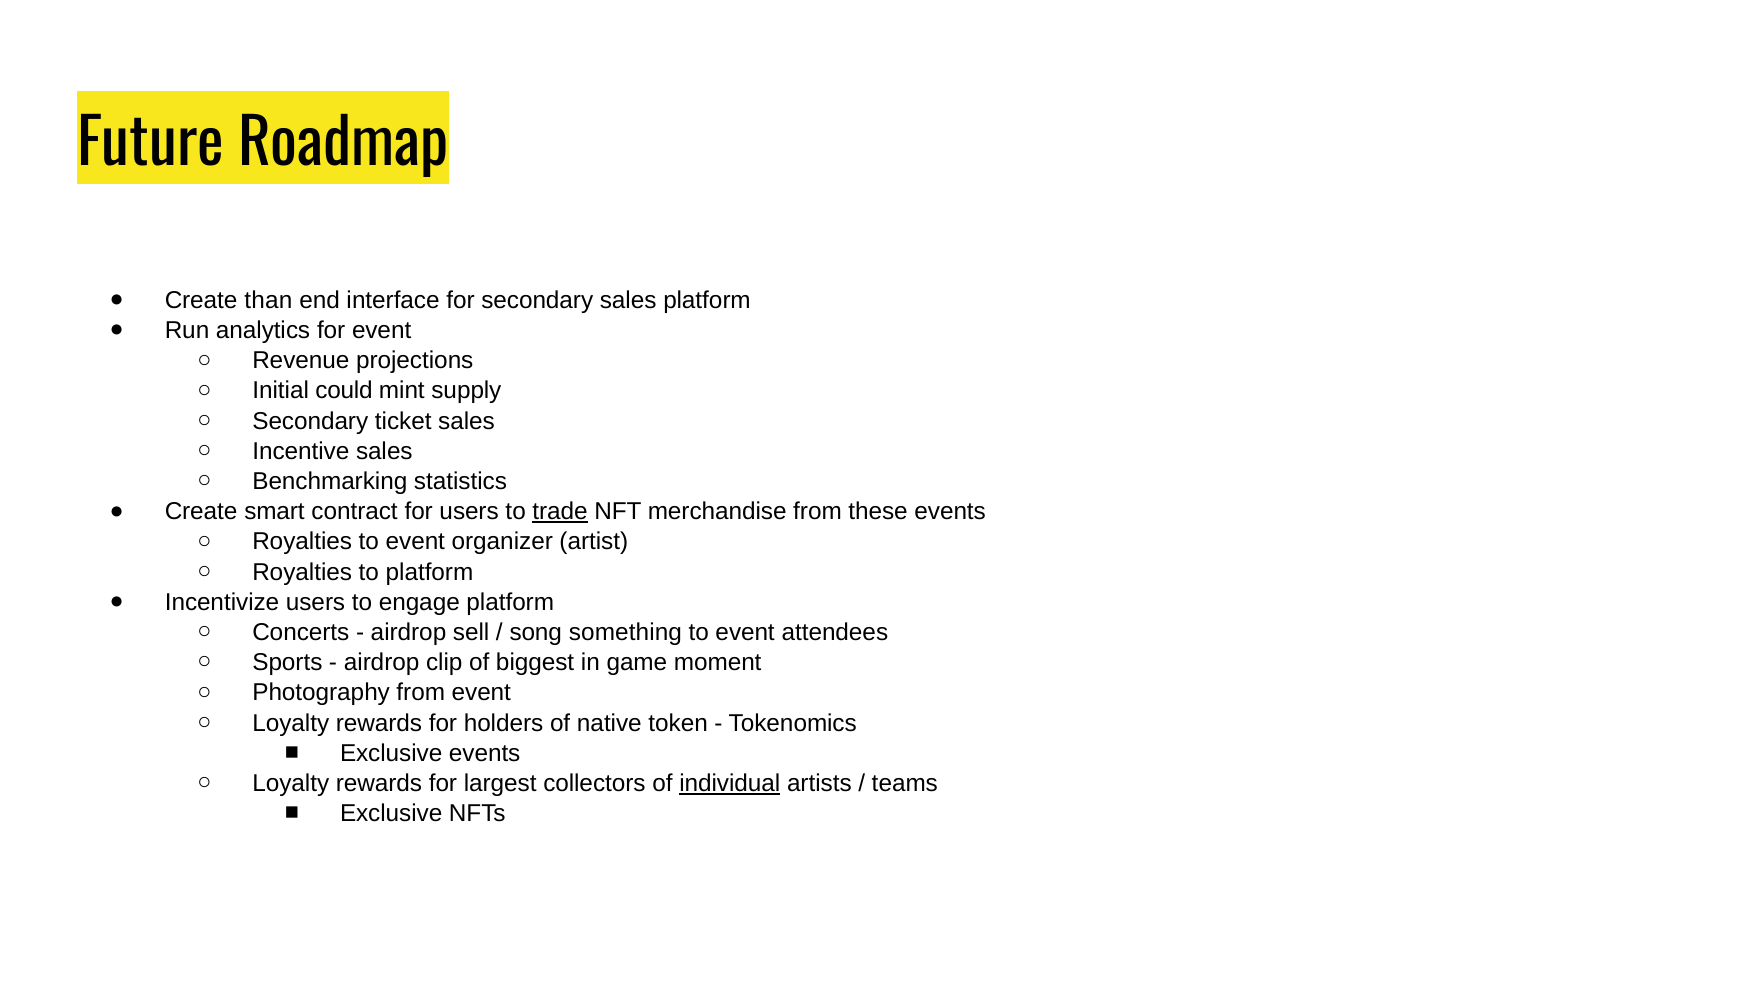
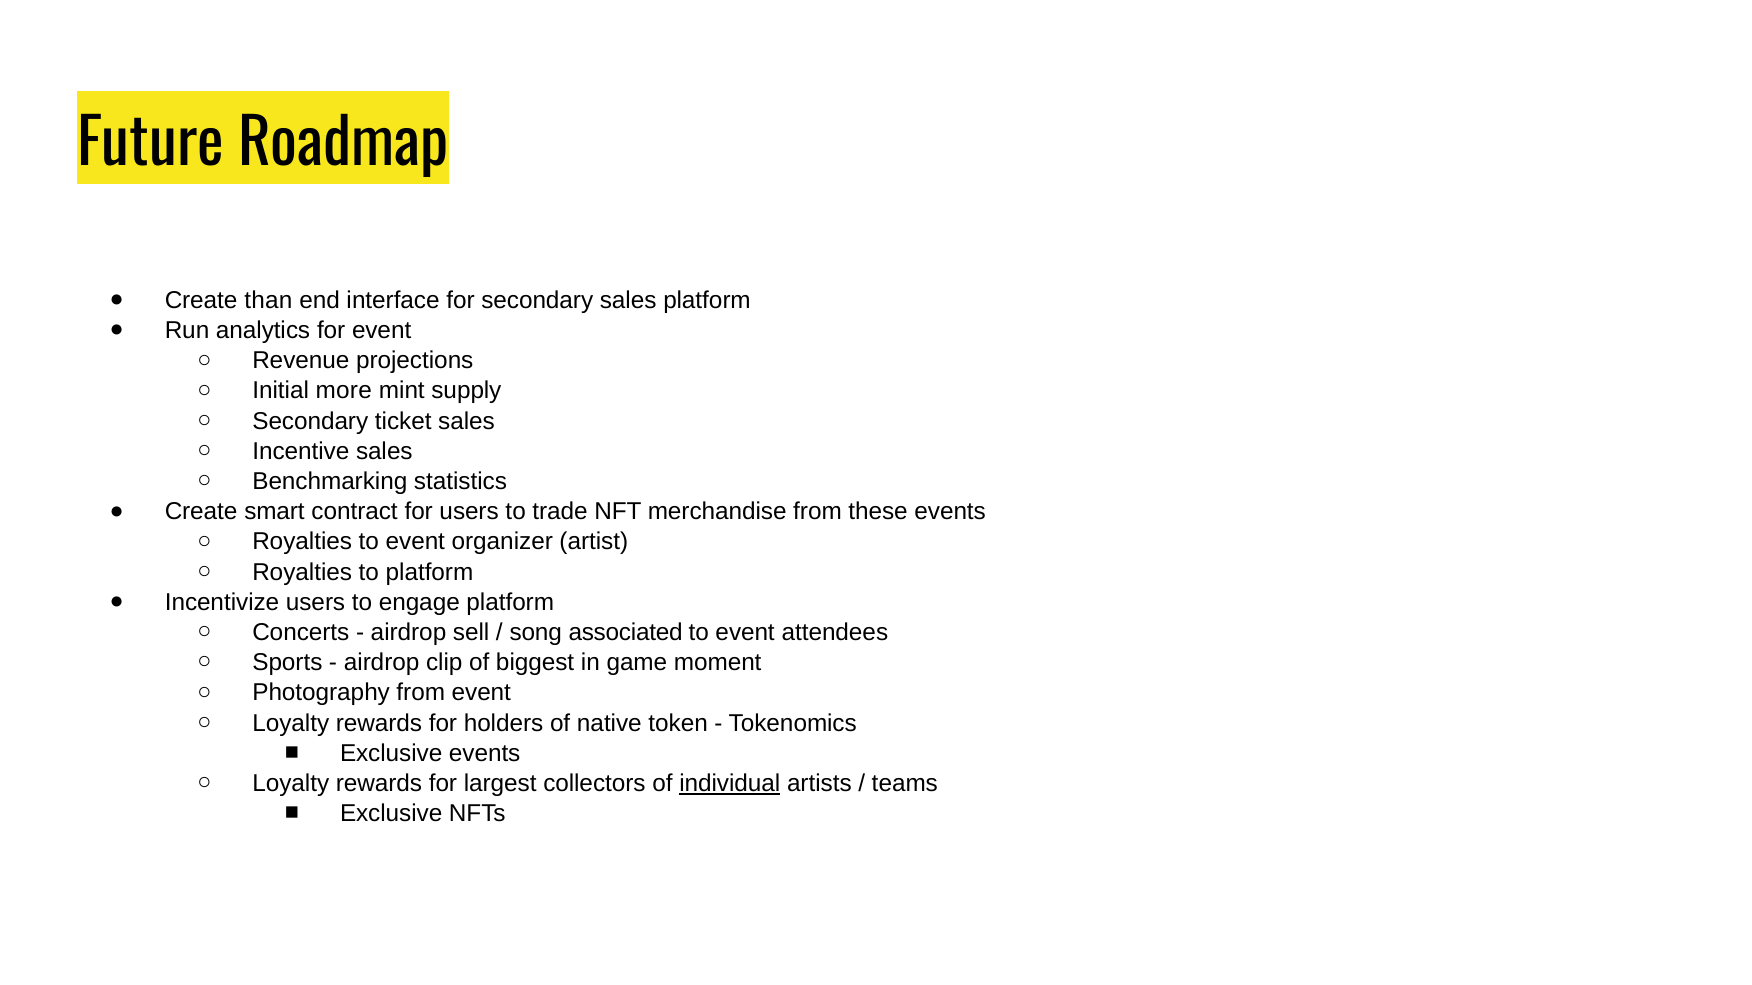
could: could -> more (344, 391)
trade underline: present -> none (560, 512)
something: something -> associated (626, 633)
